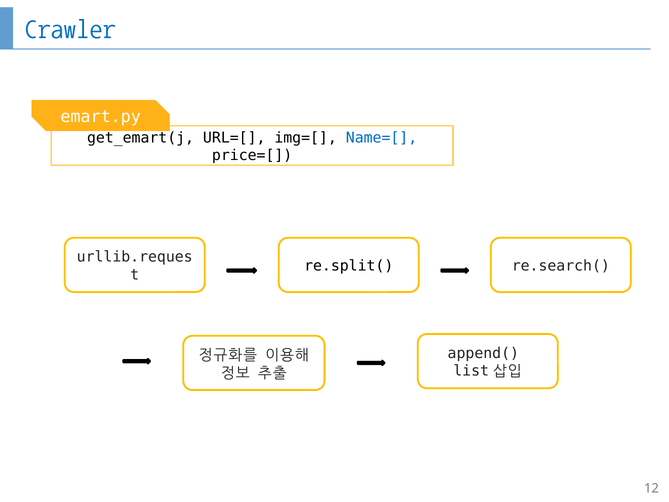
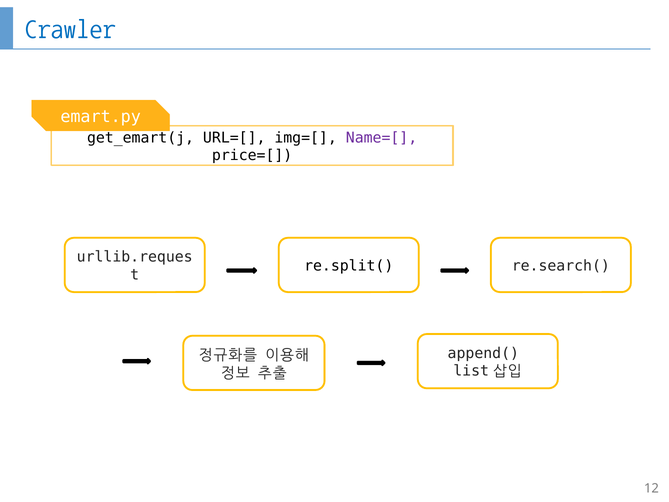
Name=[ colour: blue -> purple (382, 138)
